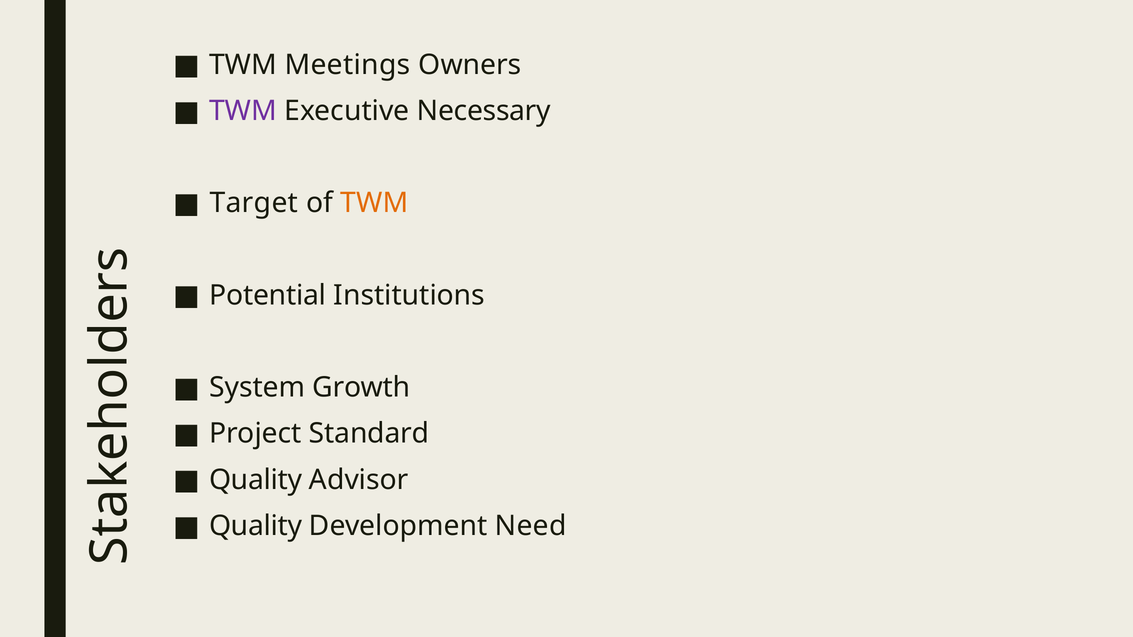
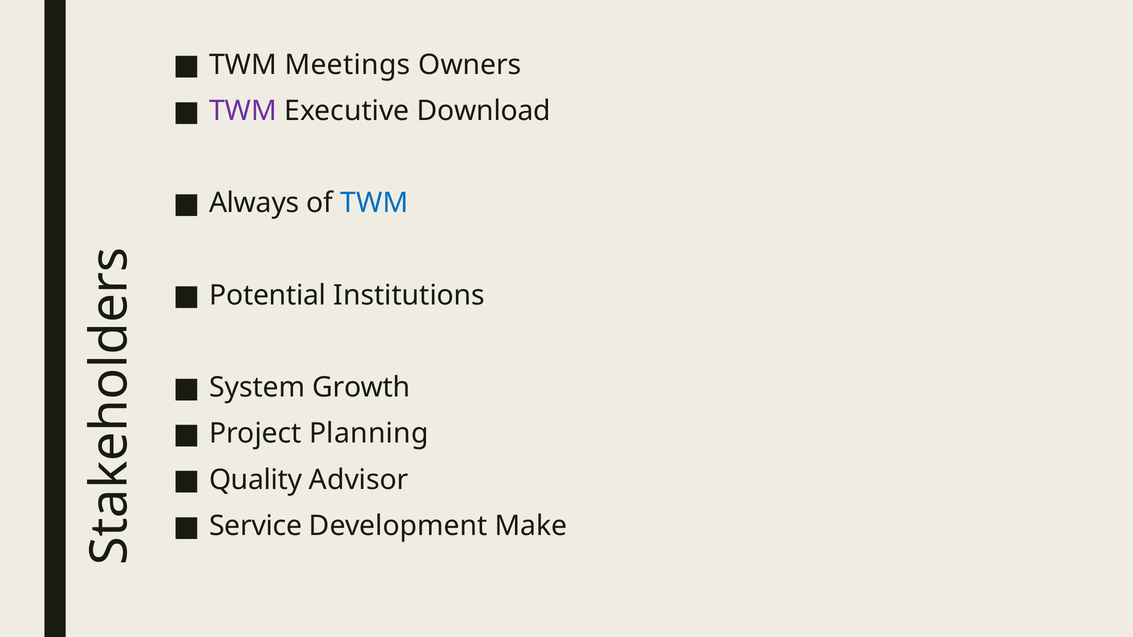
Necessary: Necessary -> Download (484, 111)
Target: Target -> Always (254, 203)
TWM colour: orange -> blue (374, 203)
Standard: Standard -> Planning (369, 434)
Quality: Quality -> Service (256, 526)
Need: Need -> Make (531, 526)
